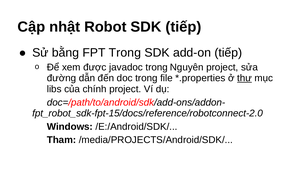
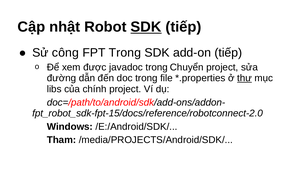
SDK underline: none -> present (146, 27)
bằng: bằng -> công (65, 53)
Nguyên: Nguyên -> Chuyển (187, 67)
